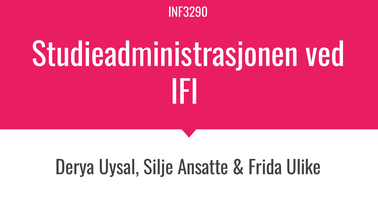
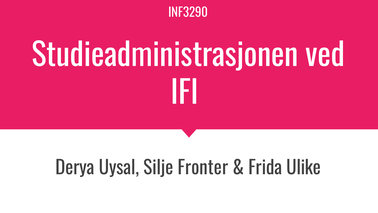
Ansatte: Ansatte -> Fronter (203, 168)
